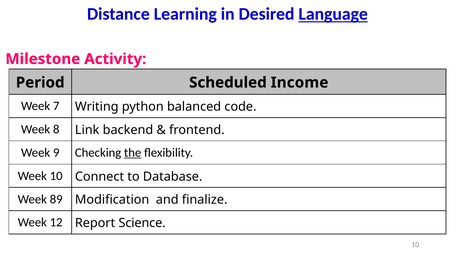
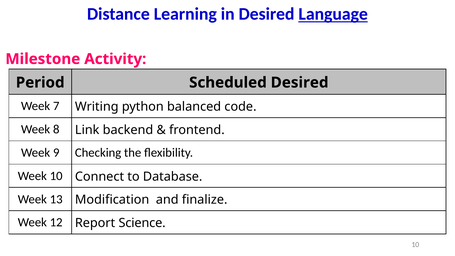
Scheduled Income: Income -> Desired (300, 83)
the underline: present -> none (133, 153)
89: 89 -> 13 (56, 199)
